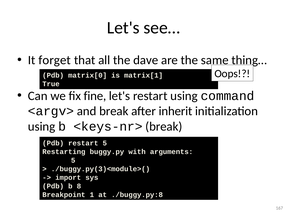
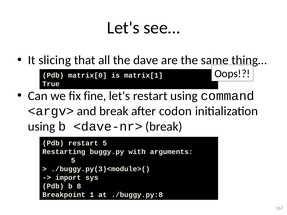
forget: forget -> slicing (55, 60)
inherit: inherit -> codon (175, 111)
<keys-nr>: <keys-nr> -> <dave-nr> (108, 127)
